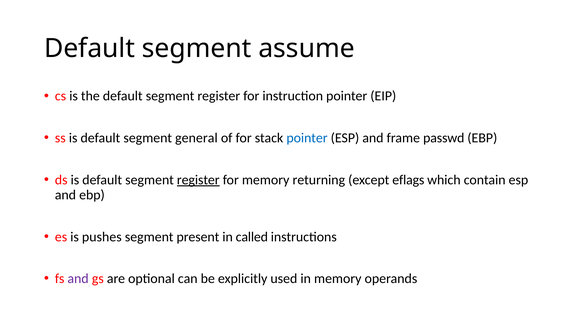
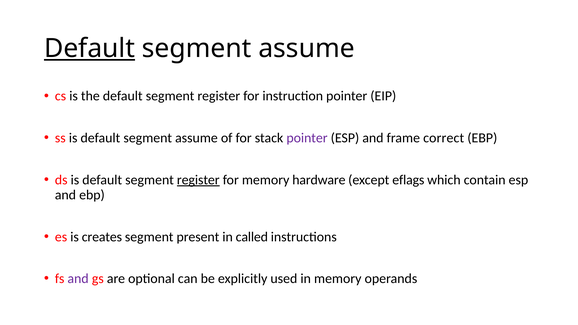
Default underline: none -> present (90, 49)
is default segment general: general -> assume (196, 138)
pointer colour: blue -> purple (307, 138)
passwd: passwd -> correct (444, 138)
returning: returning -> hardware (319, 180)
pushes: pushes -> creates (102, 237)
